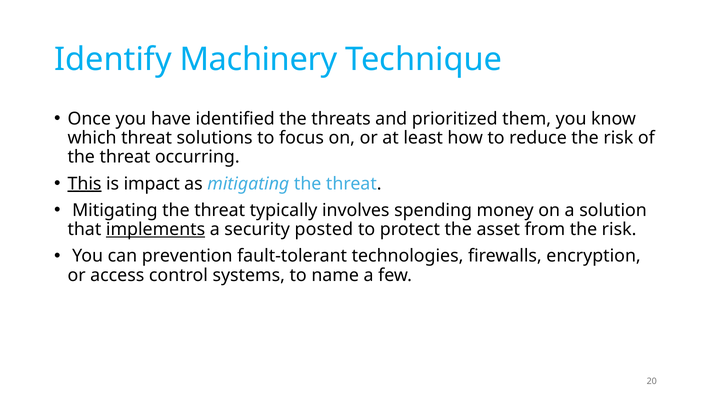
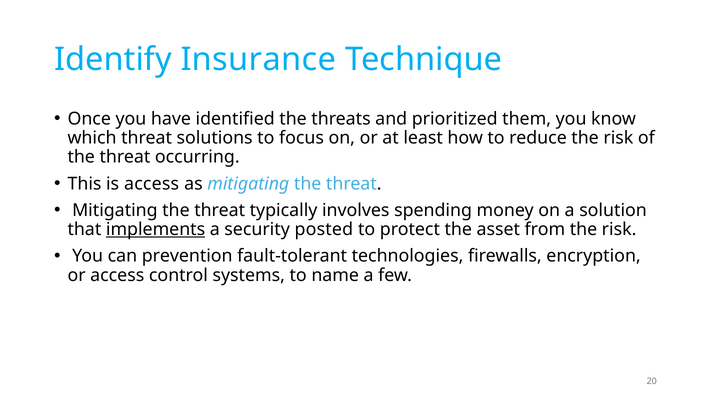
Machinery: Machinery -> Insurance (258, 60)
This underline: present -> none (85, 184)
is impact: impact -> access (152, 184)
